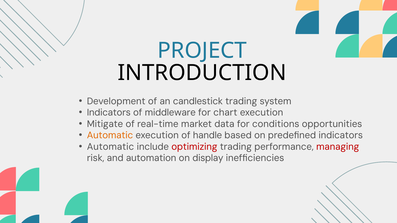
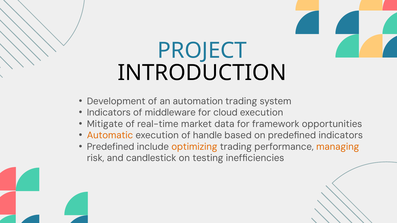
candlestick: candlestick -> automation (198, 101)
chart: chart -> cloud (225, 113)
conditions: conditions -> framework (276, 124)
Automatic: Automatic -> Predefined (111, 147)
optimizing colour: red -> orange (194, 147)
managing colour: red -> orange (338, 147)
automation: automation -> candlestick (151, 158)
display: display -> testing (208, 158)
